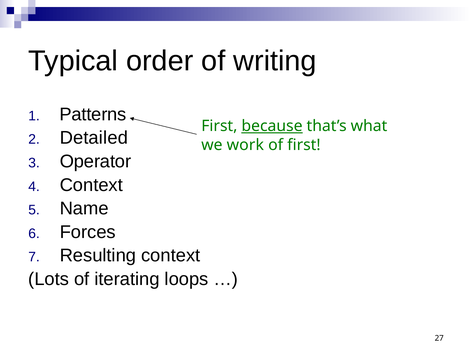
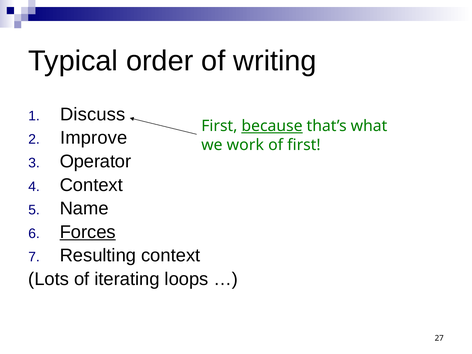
Patterns: Patterns -> Discuss (93, 114)
Detailed: Detailed -> Improve (94, 138)
Forces underline: none -> present (88, 232)
